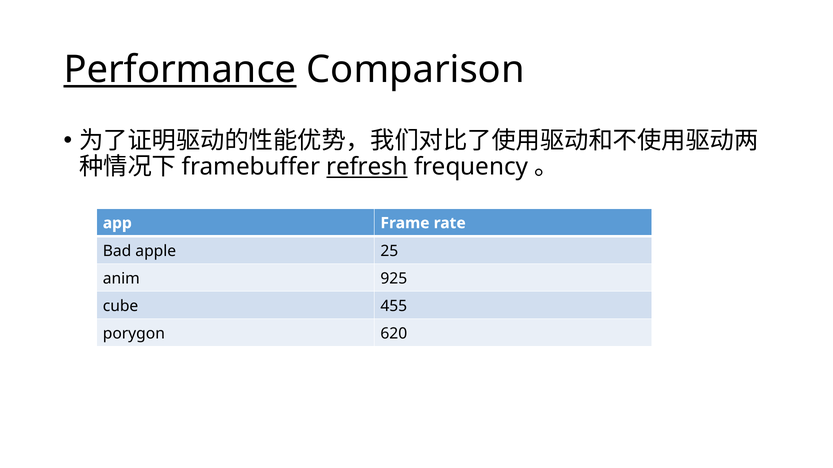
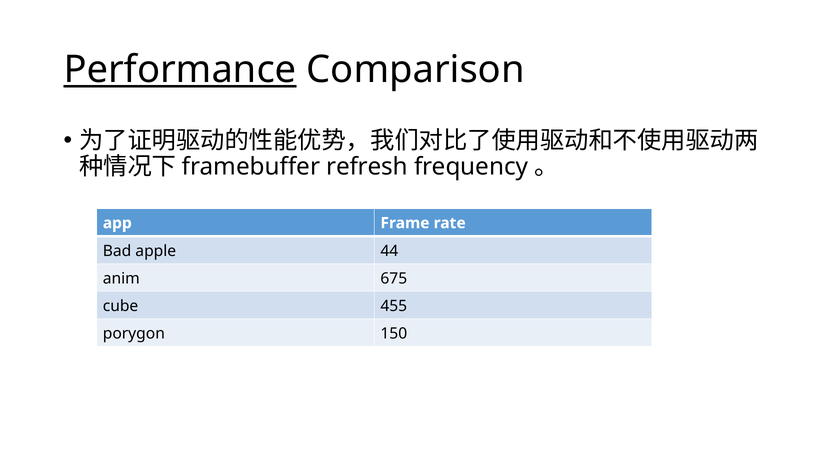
refresh underline: present -> none (367, 167)
25: 25 -> 44 (389, 251)
925: 925 -> 675 (394, 279)
620: 620 -> 150 (394, 334)
